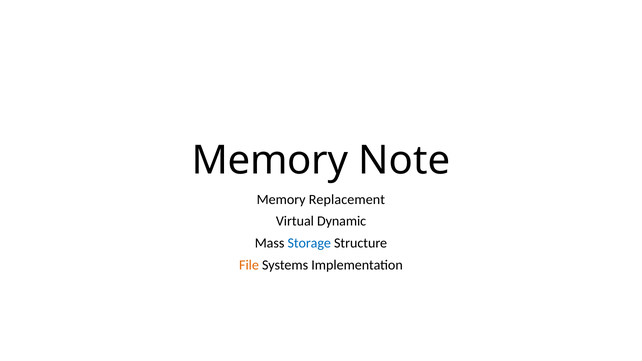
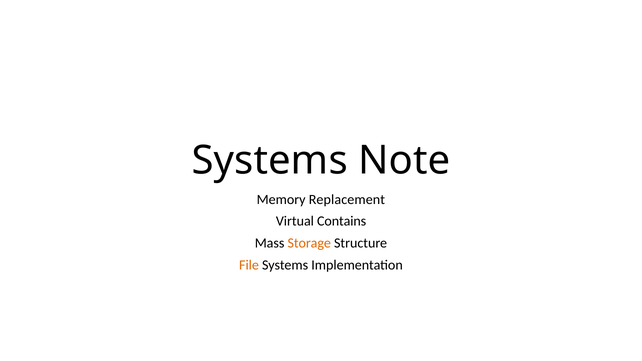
Memory: Memory -> Systems (270, 160)
Dynamic: Dynamic -> Contains (342, 221)
Storage colour: blue -> orange (309, 243)
